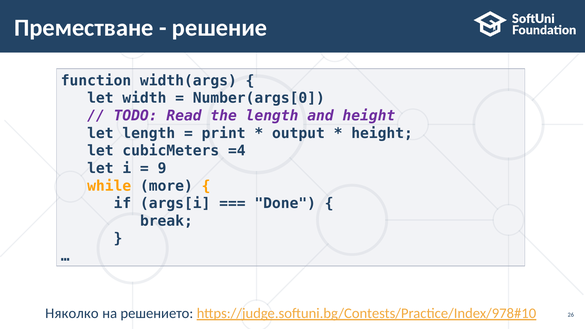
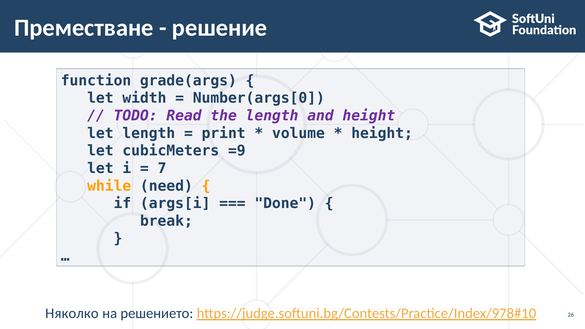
width(args: width(args -> grade(args (188, 81)
output: output -> volume (298, 133)
=4: =4 -> =9 (237, 151)
9: 9 -> 7 (162, 168)
more: more -> need (166, 186)
